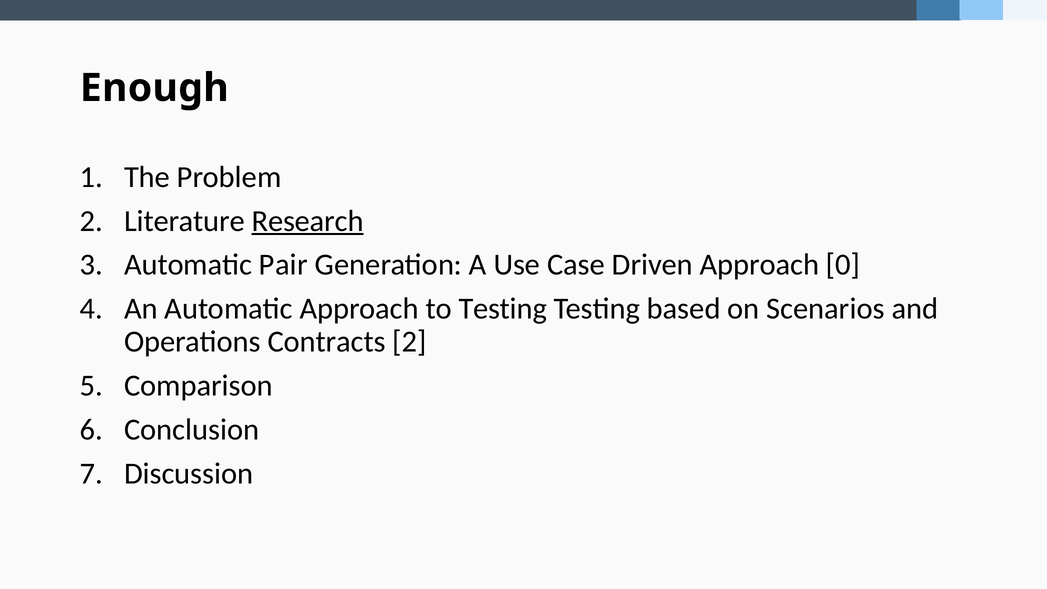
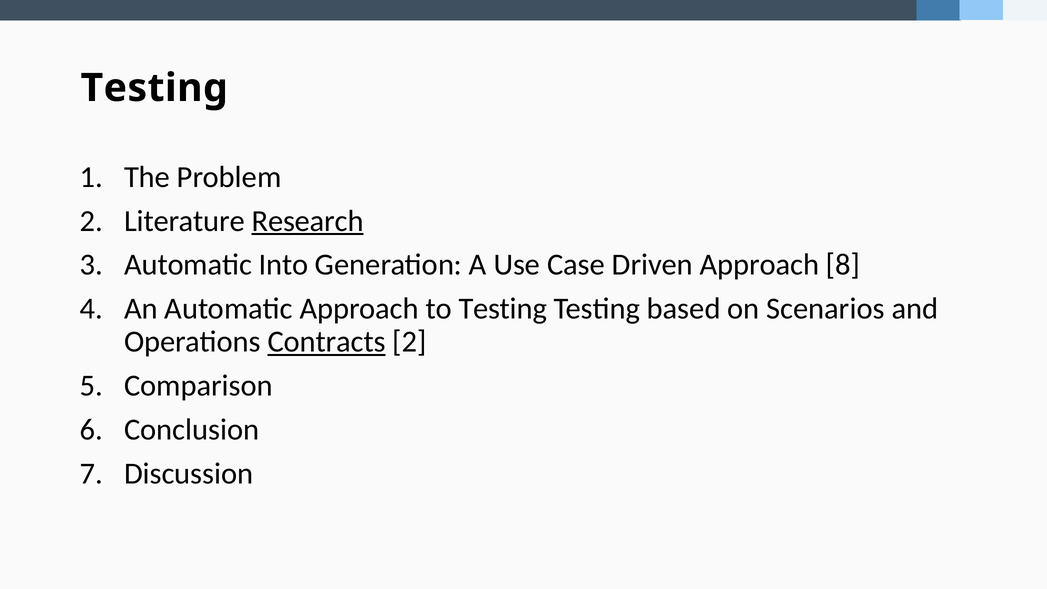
Enough: Enough -> Testing (154, 88)
Pair: Pair -> Into (284, 265)
0: 0 -> 8 (843, 265)
Contracts underline: none -> present (327, 342)
